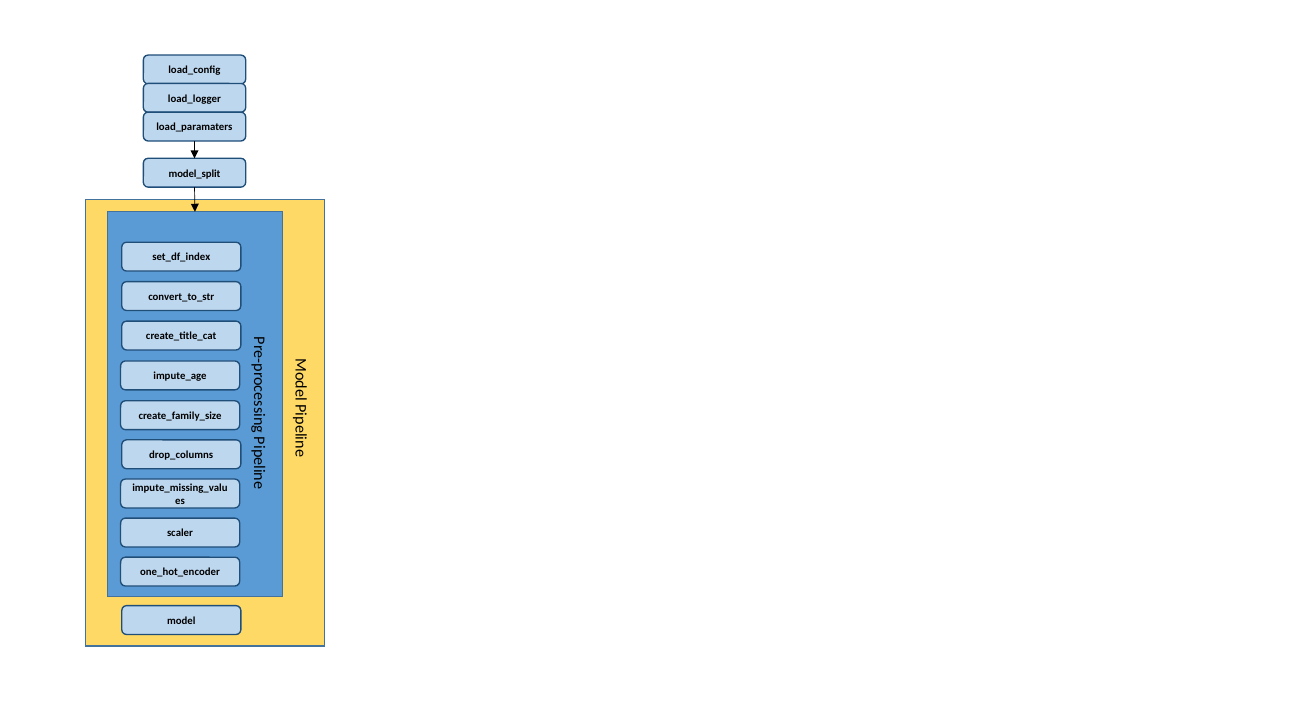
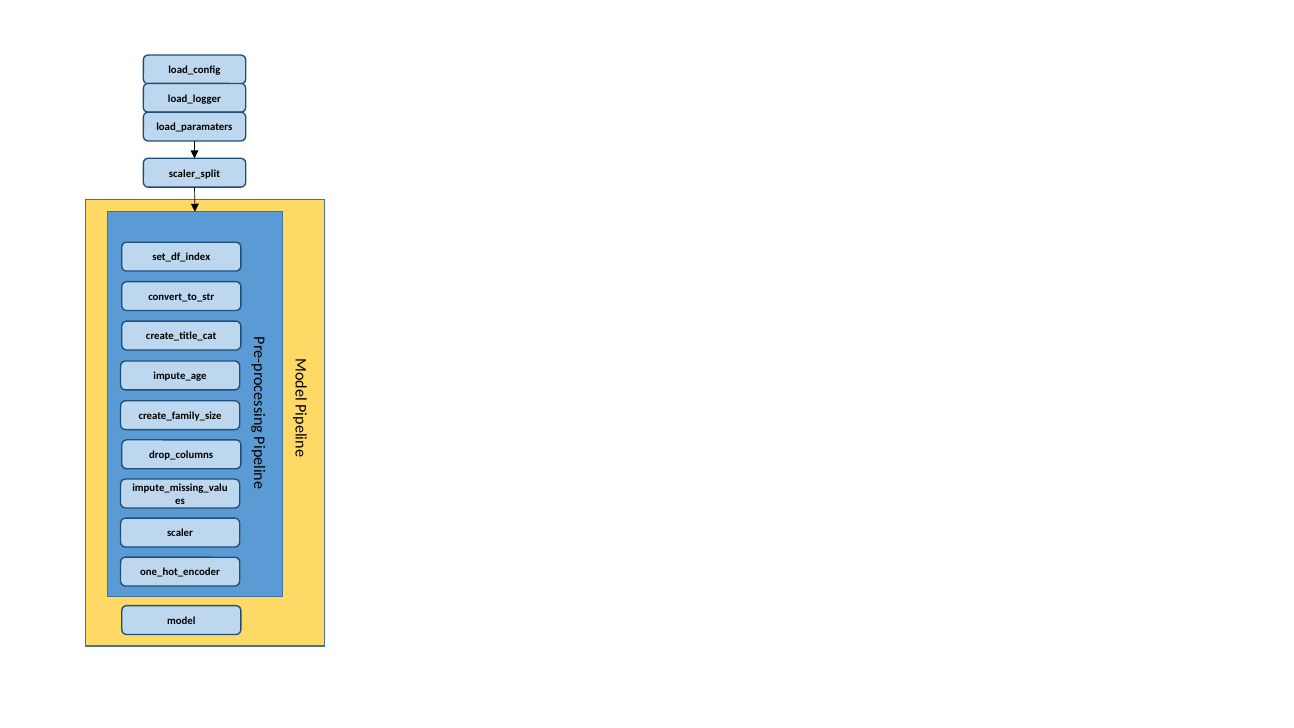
model_split: model_split -> scaler_split (194, 173)
